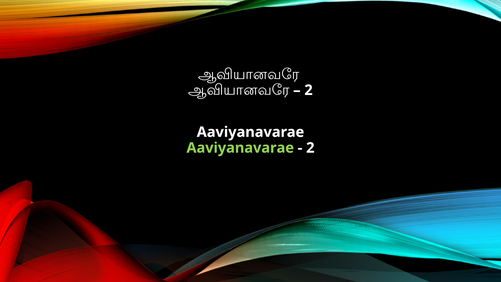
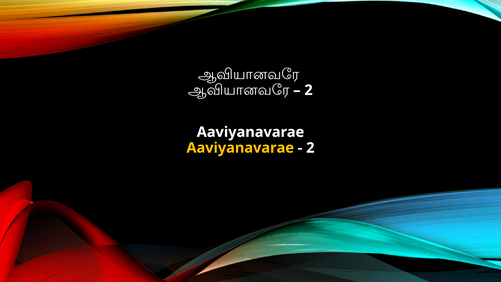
Aaviyanavarae colour: light green -> yellow (240, 148)
